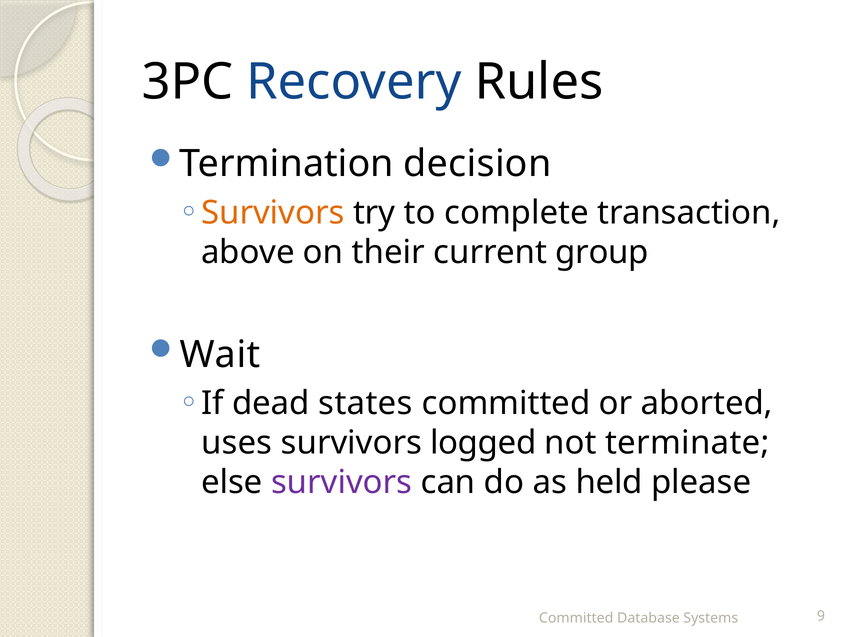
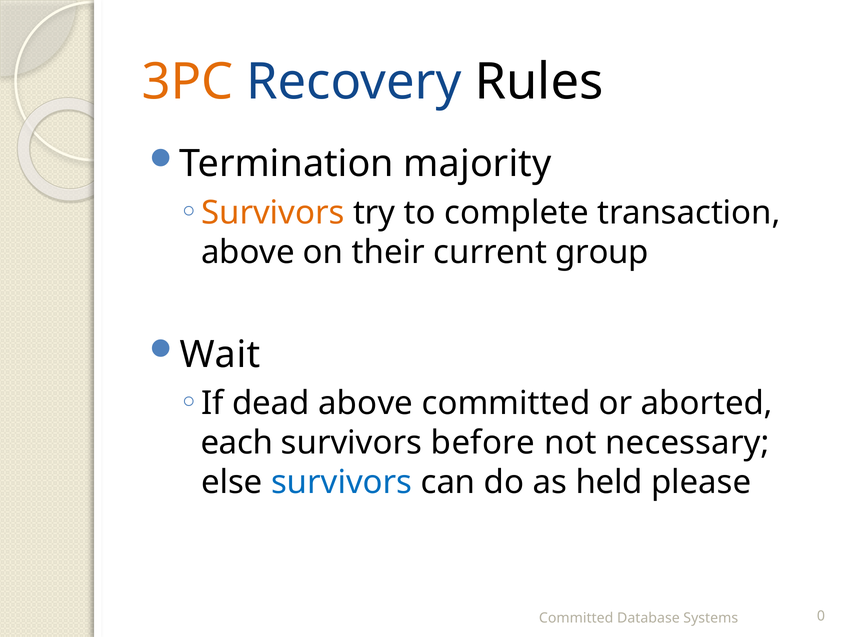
3PC colour: black -> orange (187, 82)
decision: decision -> majority (477, 164)
dead states: states -> above (366, 403)
uses: uses -> each (237, 443)
logged: logged -> before (483, 443)
terminate: terminate -> necessary (687, 443)
survivors colour: purple -> blue (342, 482)
9: 9 -> 0 (821, 616)
